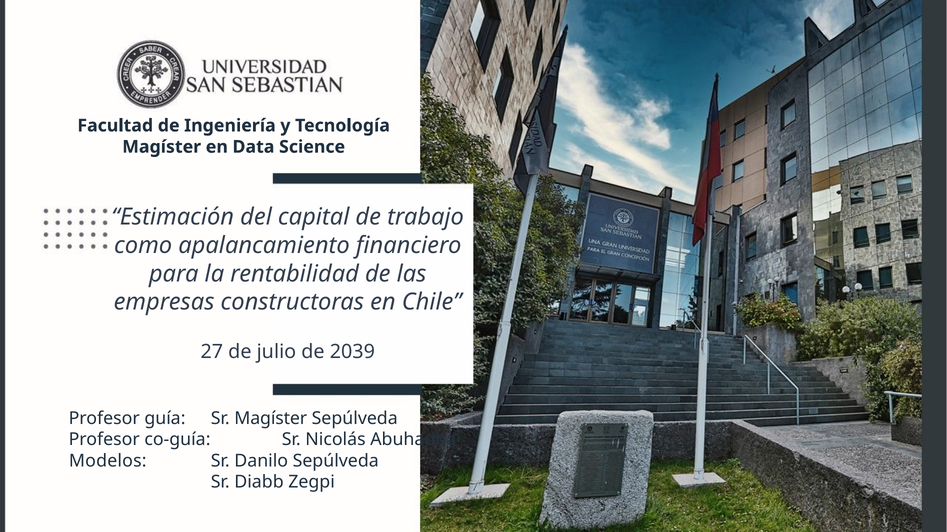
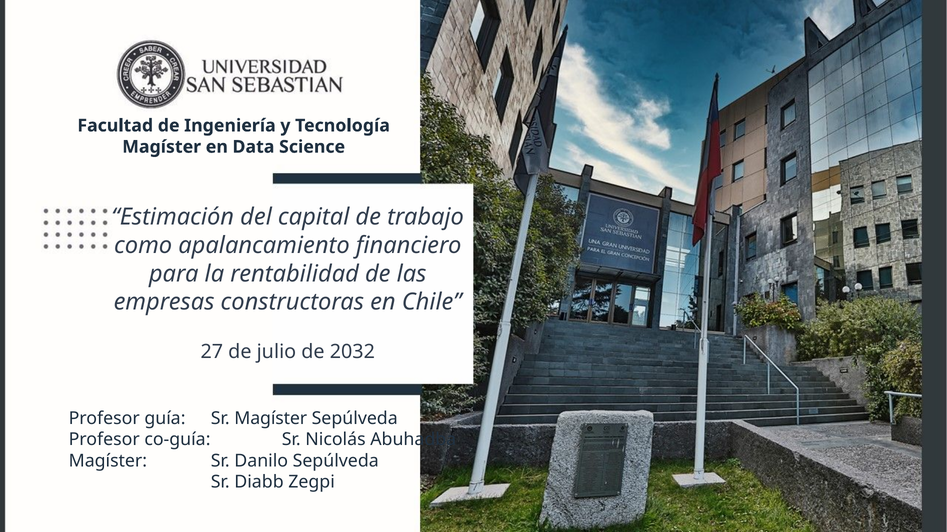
2039: 2039 -> 2032 (352, 352)
Modelos: Modelos -> Magíster (108, 461)
